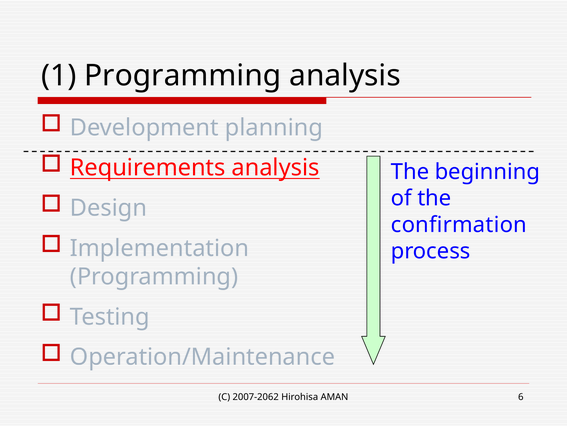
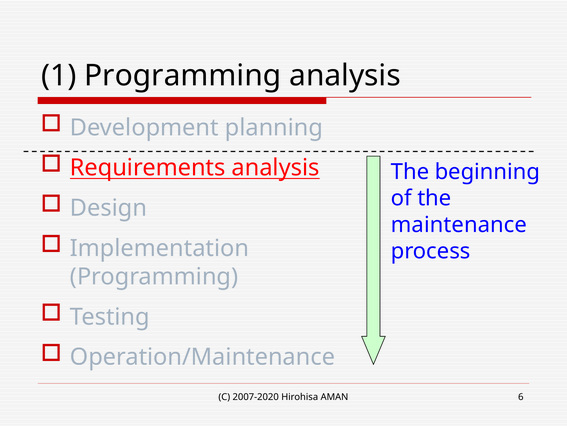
confirmation: confirmation -> maintenance (459, 224)
2007-2062: 2007-2062 -> 2007-2020 (256, 396)
